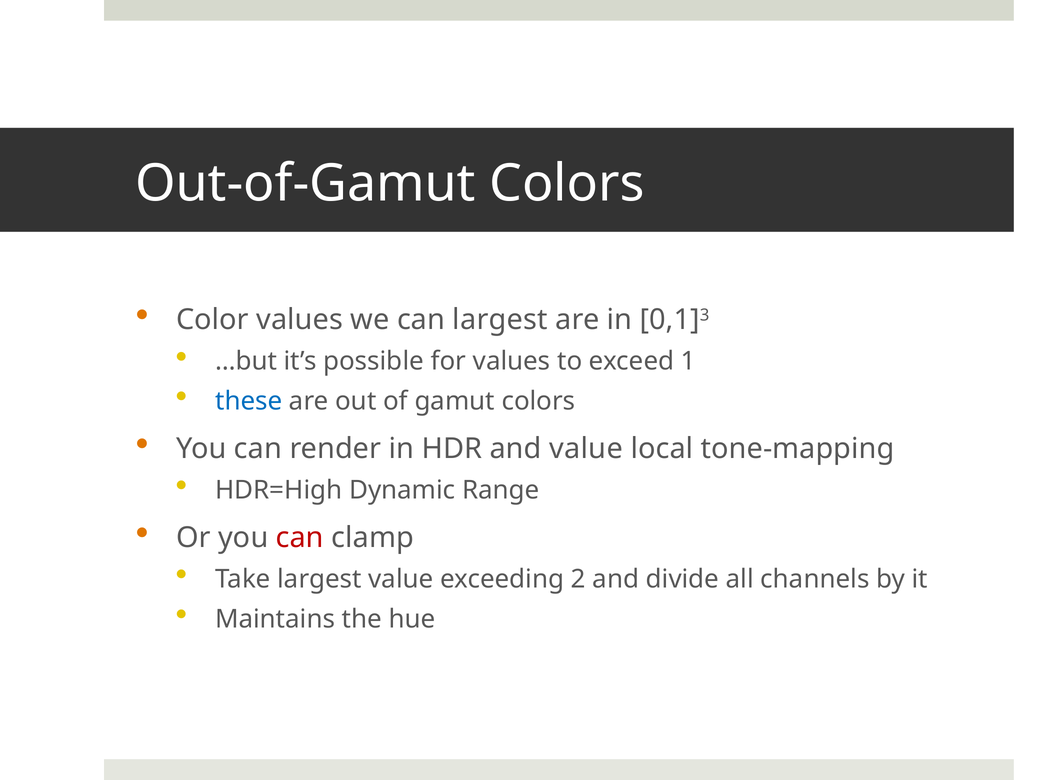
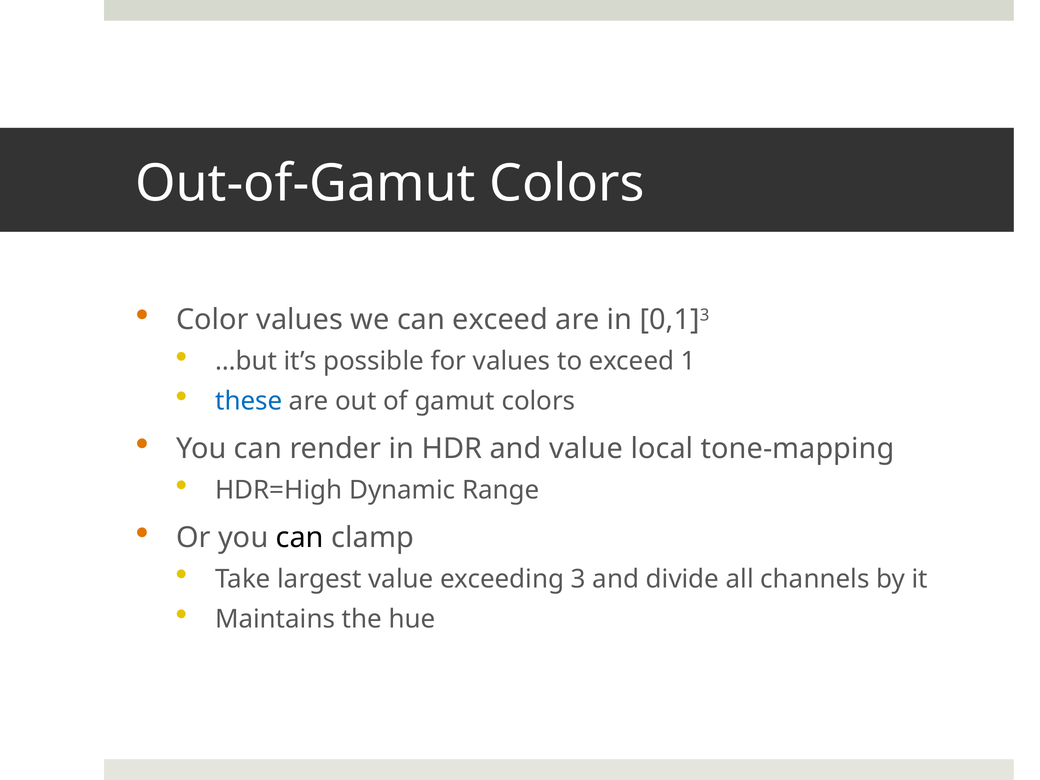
can largest: largest -> exceed (500, 320)
can colour: red -> black (300, 538)
2: 2 -> 3 (578, 579)
